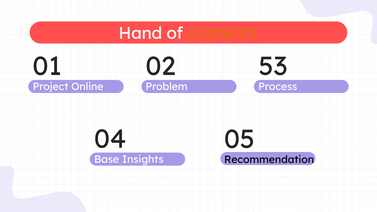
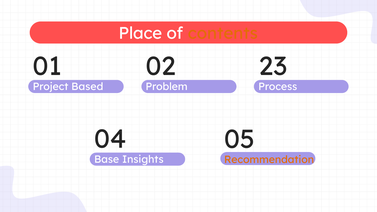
Hand: Hand -> Place (140, 33)
53: 53 -> 23 (273, 66)
Online: Online -> Based (87, 87)
Recommendation colour: black -> orange (269, 160)
